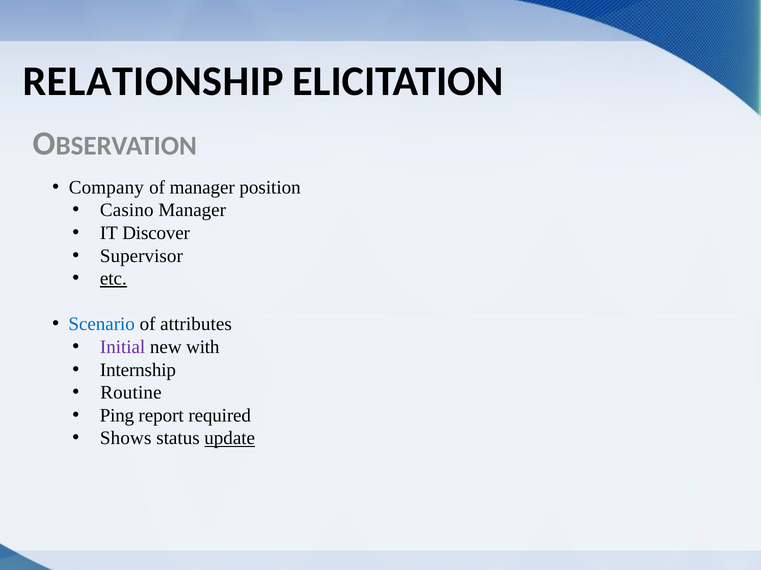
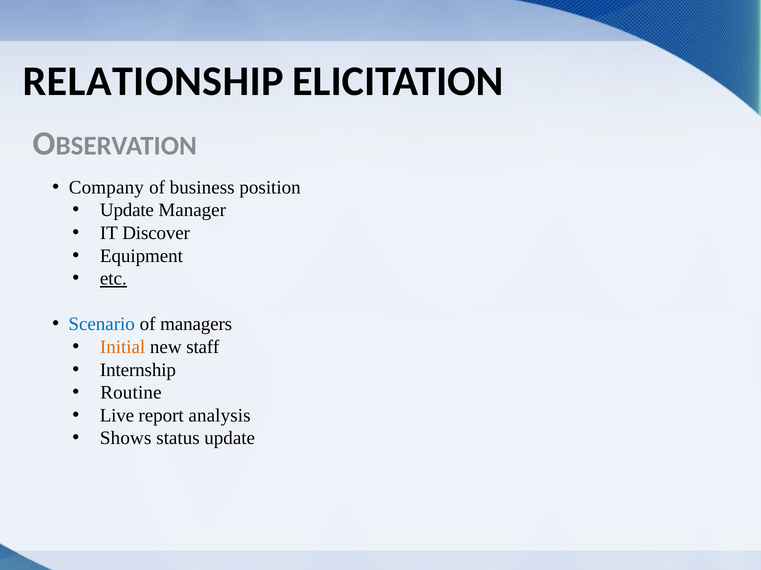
of manager: manager -> business (202, 188)
Casino: Casino -> Update (127, 210)
Supervisor: Supervisor -> Equipment (141, 256)
attributes: attributes -> managers (196, 325)
Initial colour: purple -> orange (123, 347)
with: with -> staff (203, 347)
Ping: Ping -> Live (117, 416)
required: required -> analysis (220, 416)
update underline: present -> none (230, 439)
